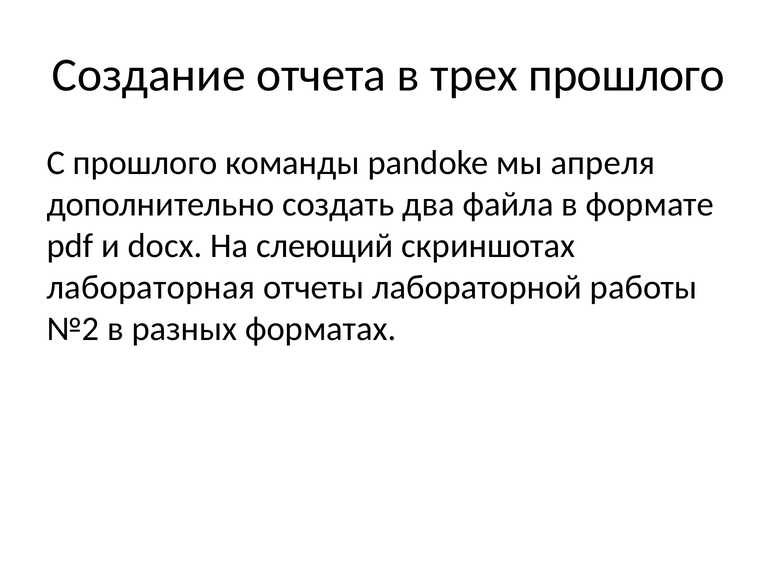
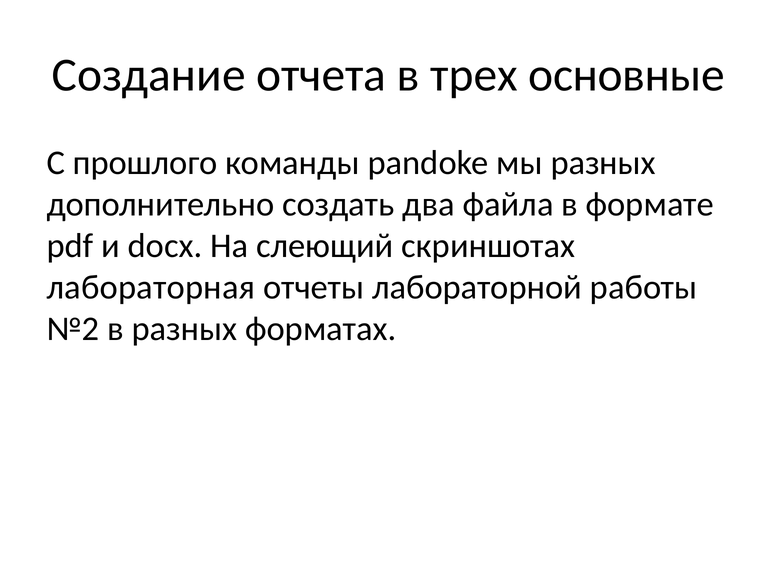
трех прошлого: прошлого -> основные (626, 75)
мы апреля: апреля -> разных (603, 163)
